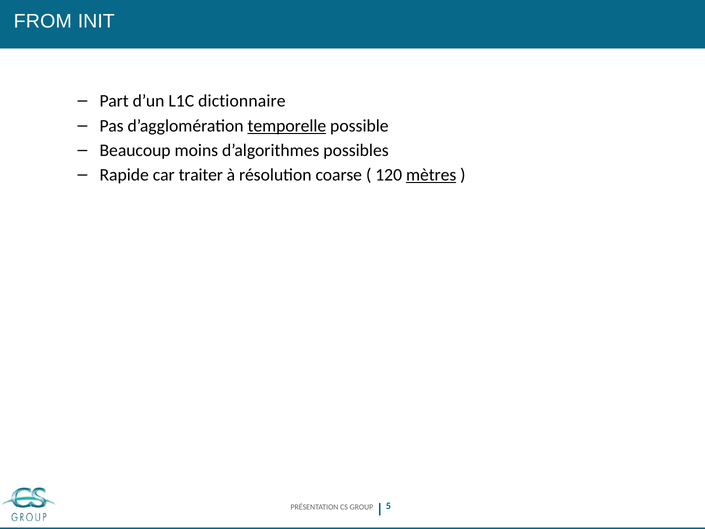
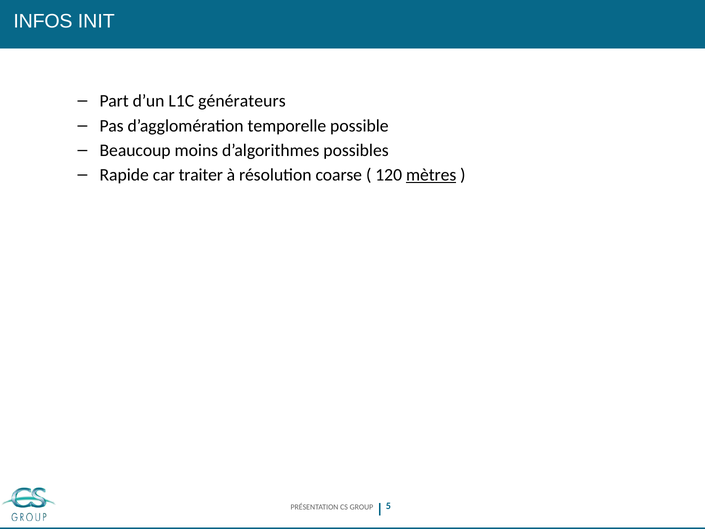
FROM: FROM -> INFOS (43, 21)
dictionnaire: dictionnaire -> générateurs (242, 101)
temporelle underline: present -> none (287, 126)
